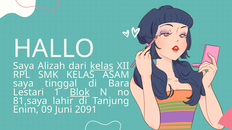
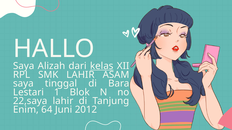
SMK KELAS: KELAS -> LAHIR (80, 75)
Blok underline: present -> none (80, 93)
81,saya: 81,saya -> 22,saya (30, 101)
09: 09 -> 64 (47, 110)
2091: 2091 -> 2012 (86, 110)
